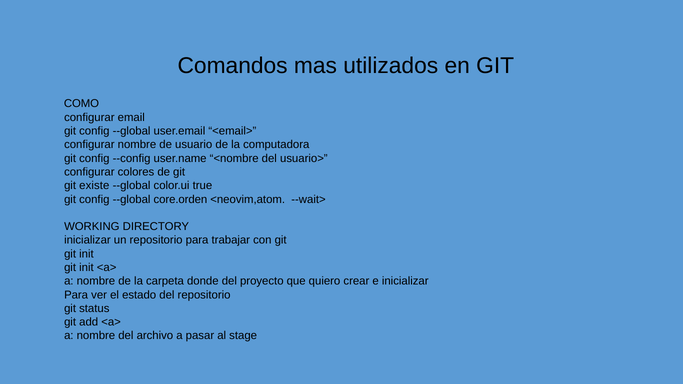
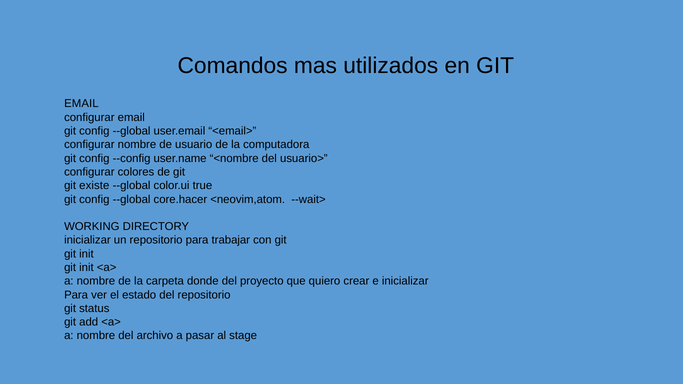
COMO: COMO -> EMAIL (81, 104)
core.orden: core.orden -> core.hacer (180, 199)
